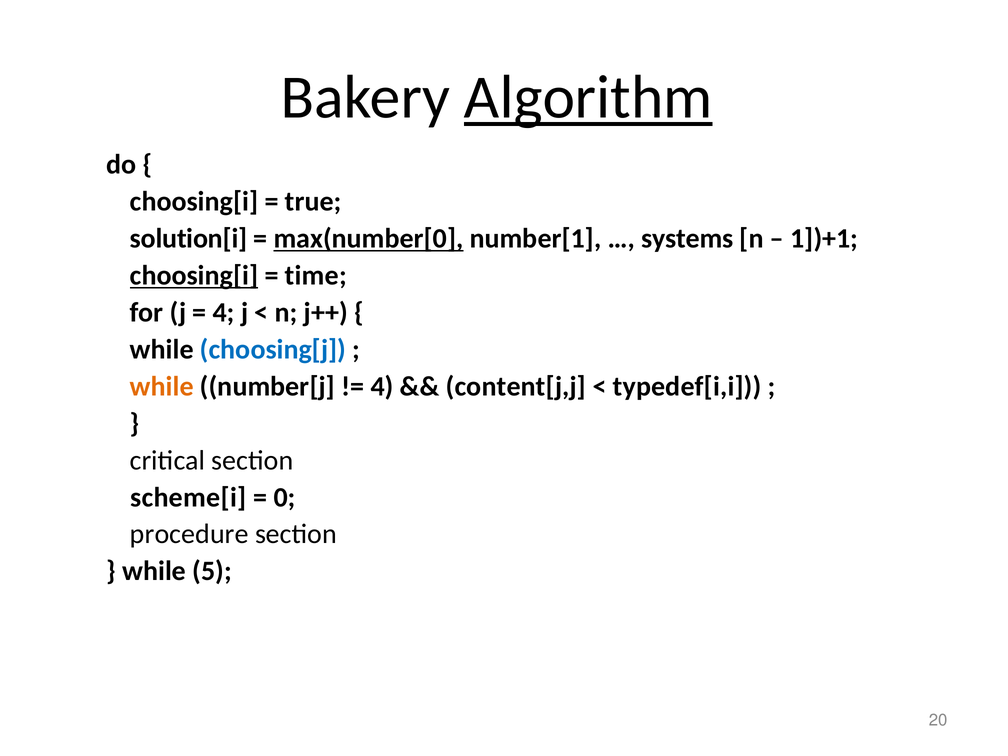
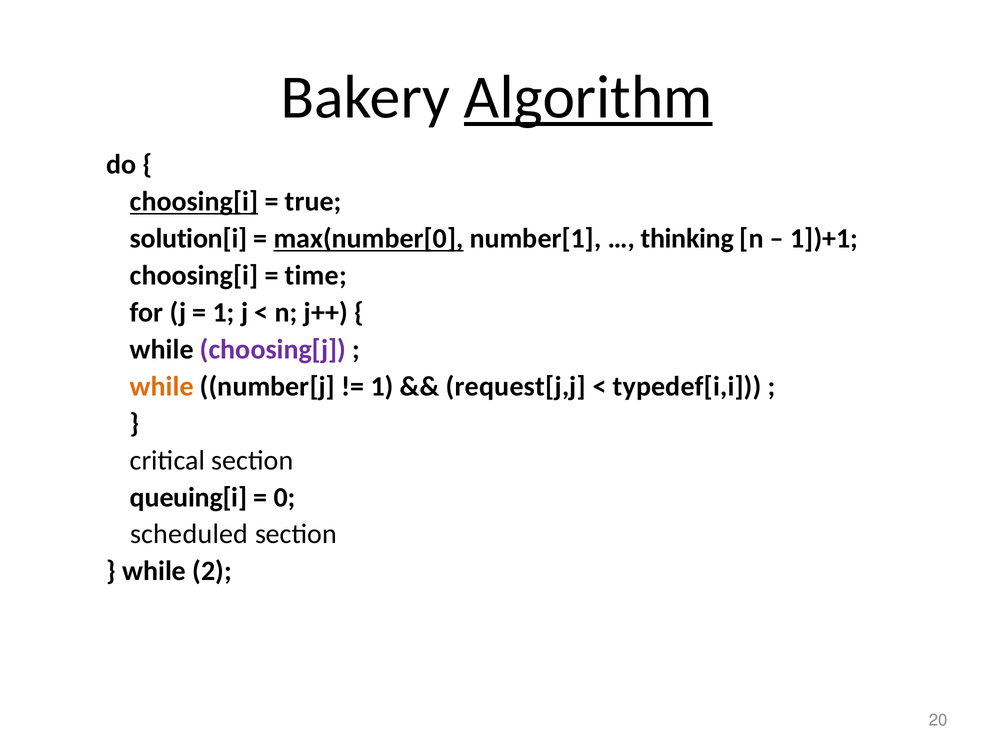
choosing[i underline: none -> present (194, 202)
systems: systems -> thinking (687, 239)
choosing[i underline: present -> none (194, 276)
4: 4 -> 1 (224, 313)
choosing[j colour: blue -> purple (273, 349)
4: 4 -> 1 (382, 386)
content[j,j: content[j,j -> request[j,j (516, 386)
scheme[i: scheme[i -> queuing[i (189, 497)
procedure: procedure -> scheduled (189, 534)
5: 5 -> 2 (212, 571)
